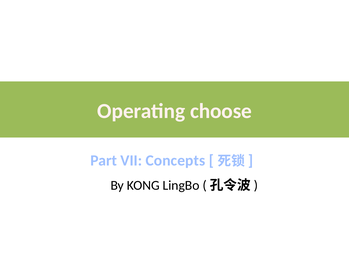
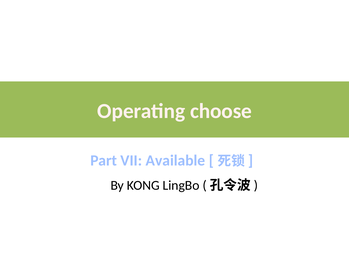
Concepts: Concepts -> Available (175, 160)
